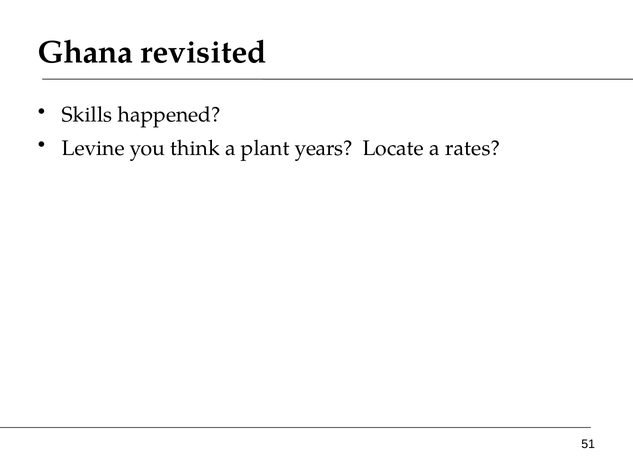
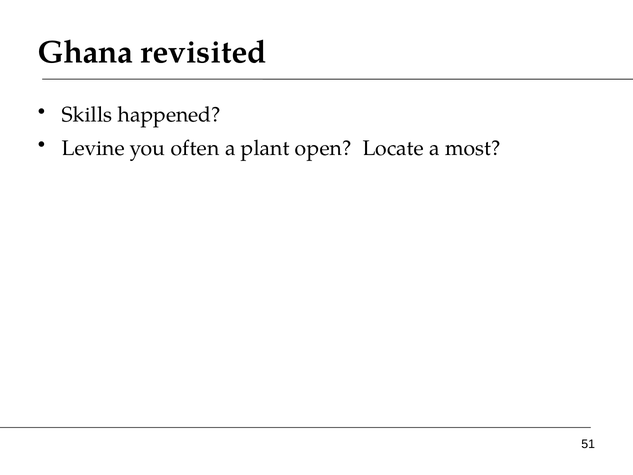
think: think -> often (195, 148)
years: years -> open (323, 148)
rates: rates -> most (473, 148)
